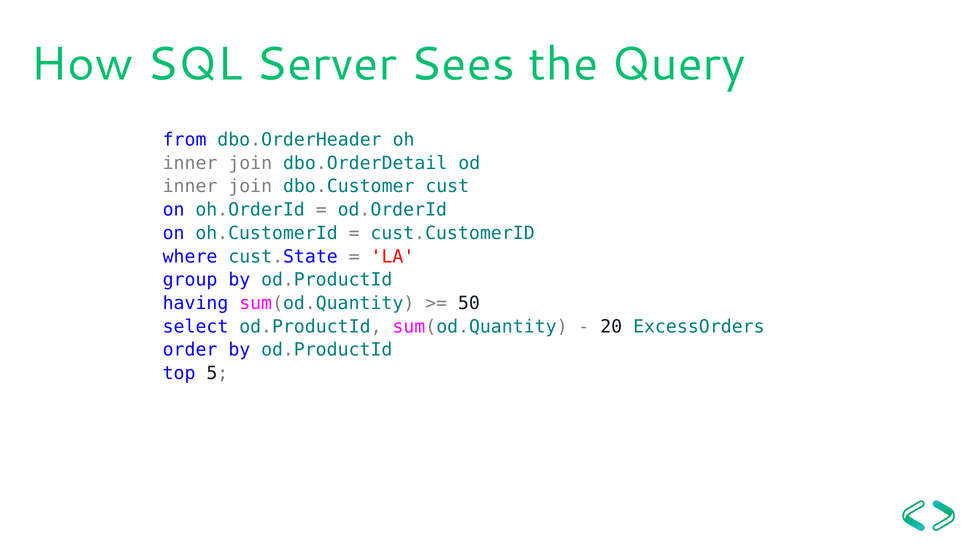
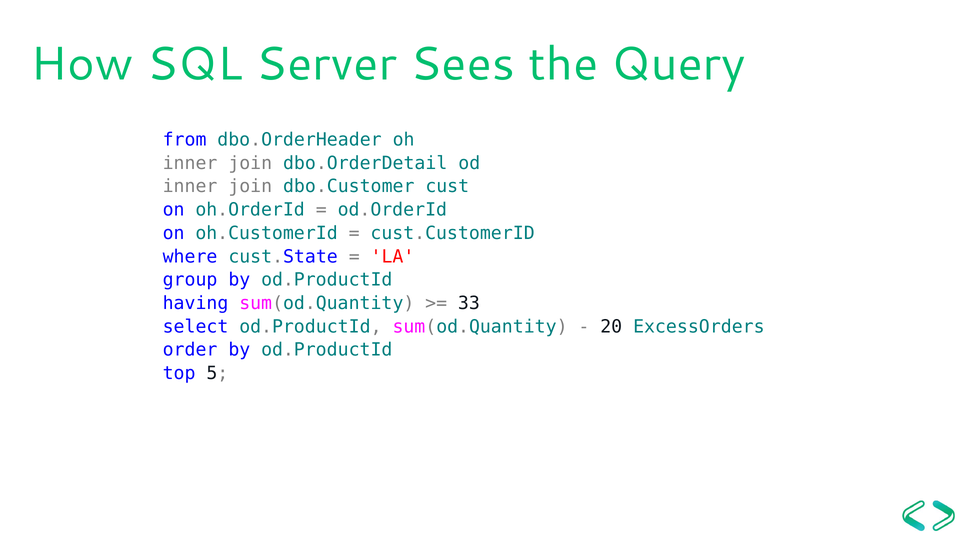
50: 50 -> 33 (469, 303)
